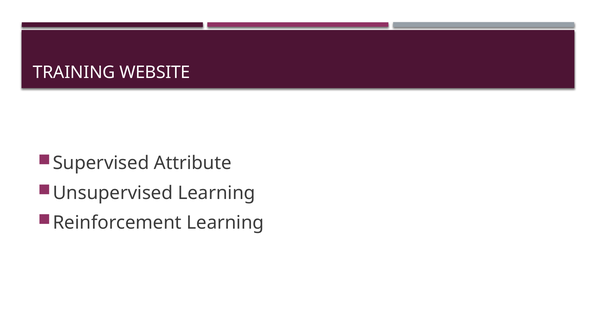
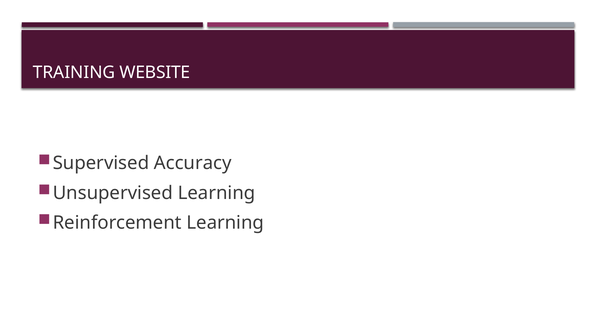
Attribute: Attribute -> Accuracy (193, 163)
